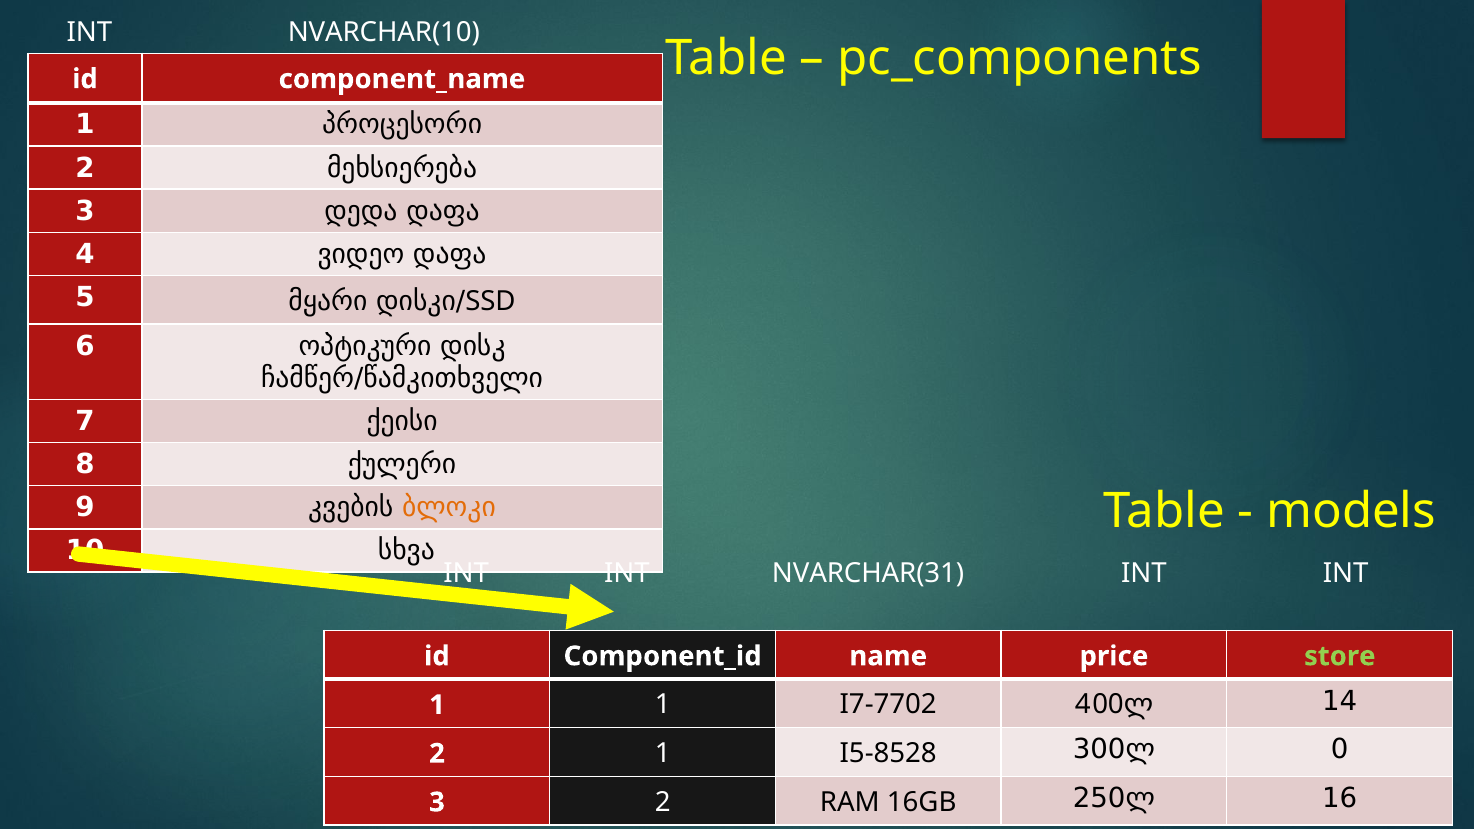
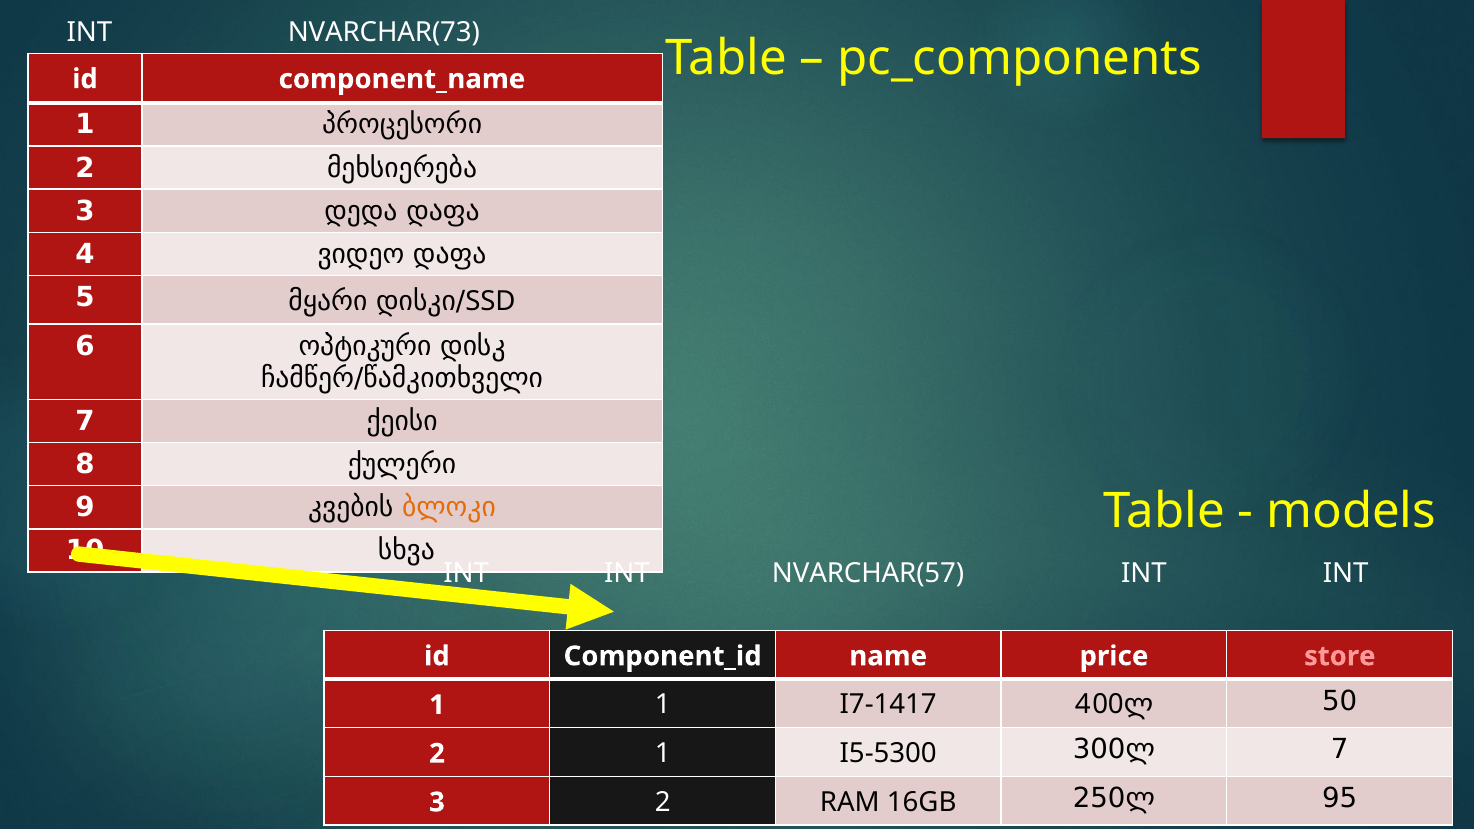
NVARCHAR(10: NVARCHAR(10 -> NVARCHAR(73 (384, 32)
NVARCHAR(31: NVARCHAR(31 -> NVARCHAR(57 (868, 573)
store colour: light green -> pink (1340, 656)
I7-7702: I7-7702 -> I7-1417 (888, 705)
14: 14 -> 50 (1340, 701)
I5-8528: I5-8528 -> I5-5300 (888, 754)
300ლ 0: 0 -> 7 (1340, 750)
16: 16 -> 95 (1340, 798)
